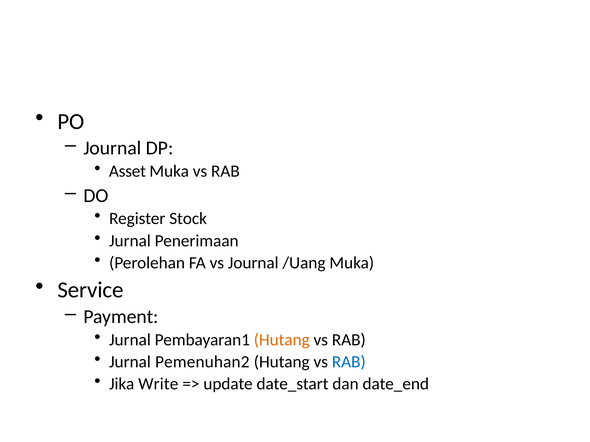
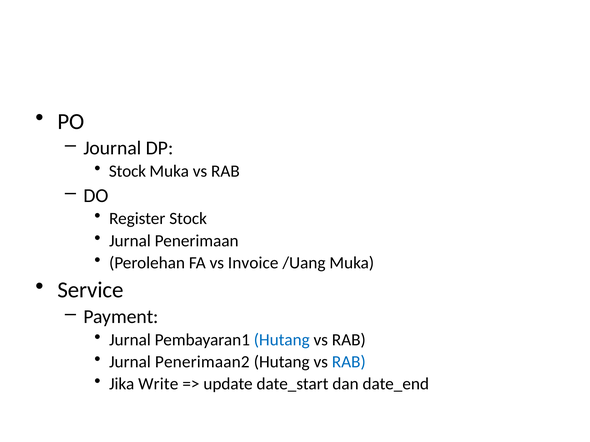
Asset: Asset -> Stock (127, 171)
vs Journal: Journal -> Invoice (253, 263)
Hutang colour: orange -> blue (282, 340)
Pemenuhan2: Pemenuhan2 -> Penerimaan2 (202, 362)
